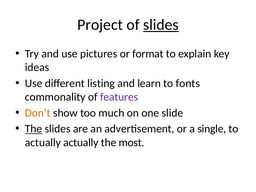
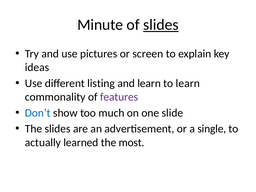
Project: Project -> Minute (100, 25)
format: format -> screen (148, 54)
to fonts: fonts -> learn (188, 83)
Don’t colour: orange -> blue (38, 113)
The underline: present -> none (34, 129)
actually actually: actually -> learned (81, 142)
